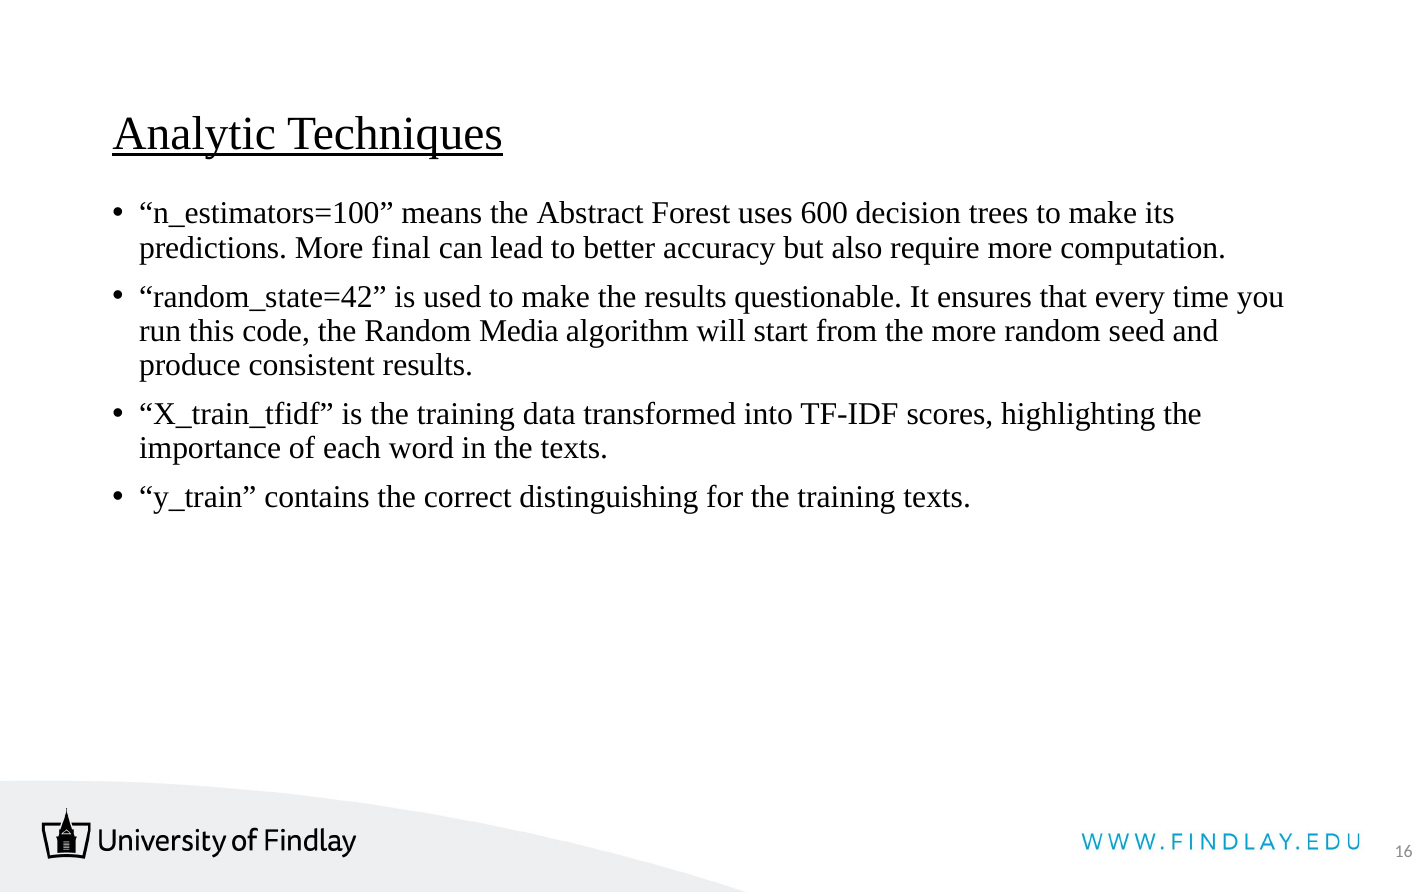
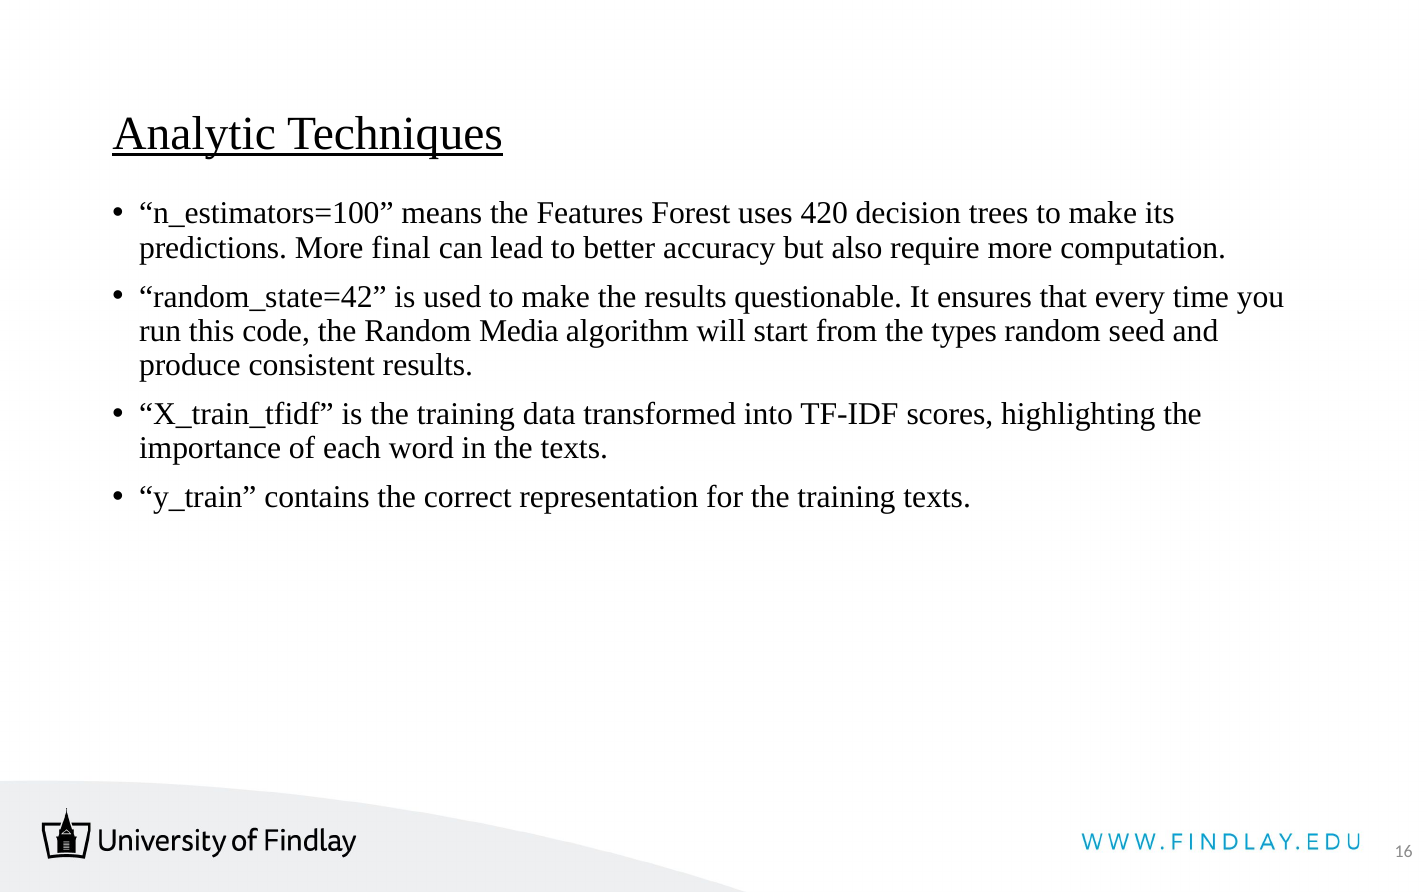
Abstract: Abstract -> Features (590, 213)
600: 600 -> 420 (824, 213)
the more: more -> types (964, 331)
distinguishing: distinguishing -> representation (609, 497)
